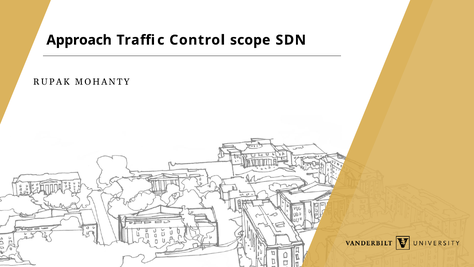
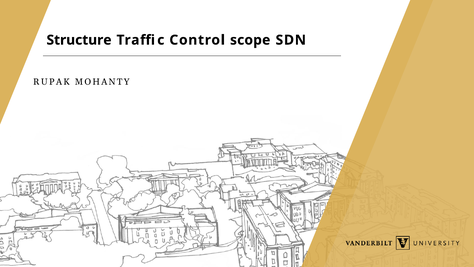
Approach: Approach -> Structure (79, 40)
